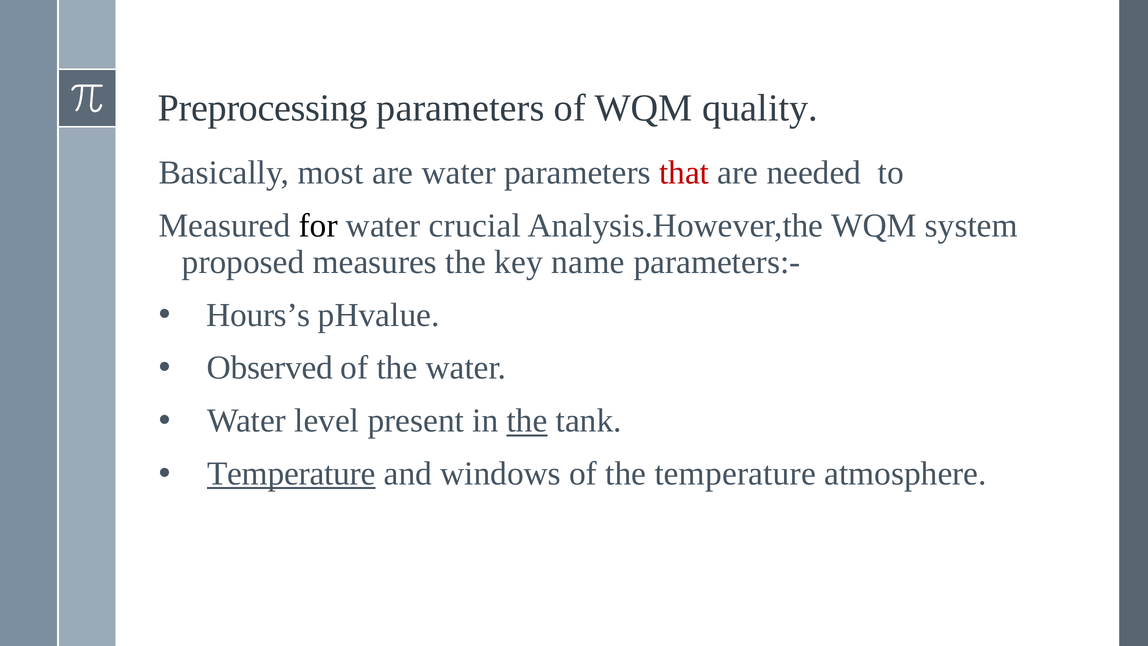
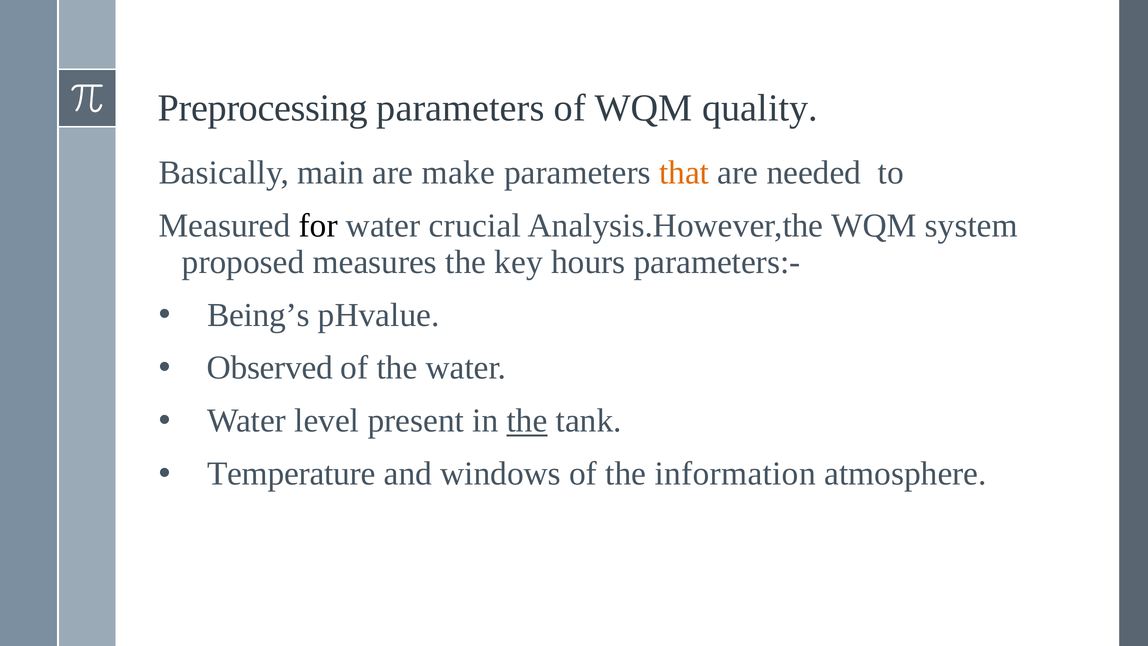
most: most -> main (331, 173)
are water: water -> make (459, 173)
that colour: red -> orange (684, 173)
name: name -> hours (588, 262)
Hours’s: Hours’s -> Being’s (258, 315)
Temperature underline: present -> none (291, 474)
the temperature: temperature -> information (735, 474)
